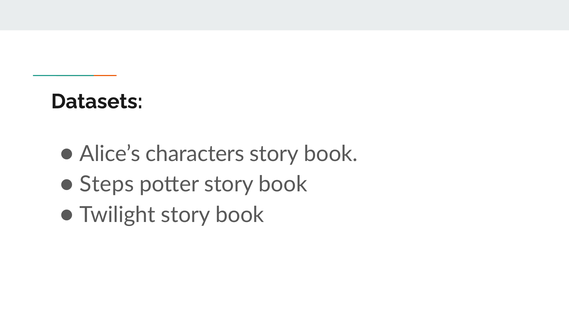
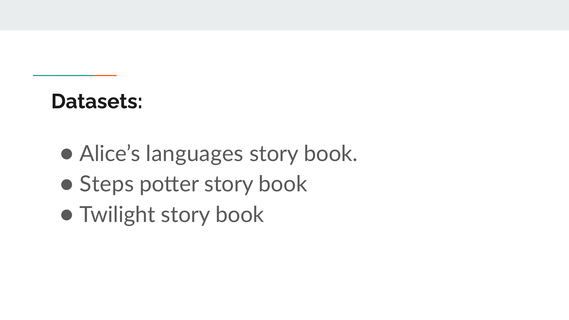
characters: characters -> languages (195, 154)
